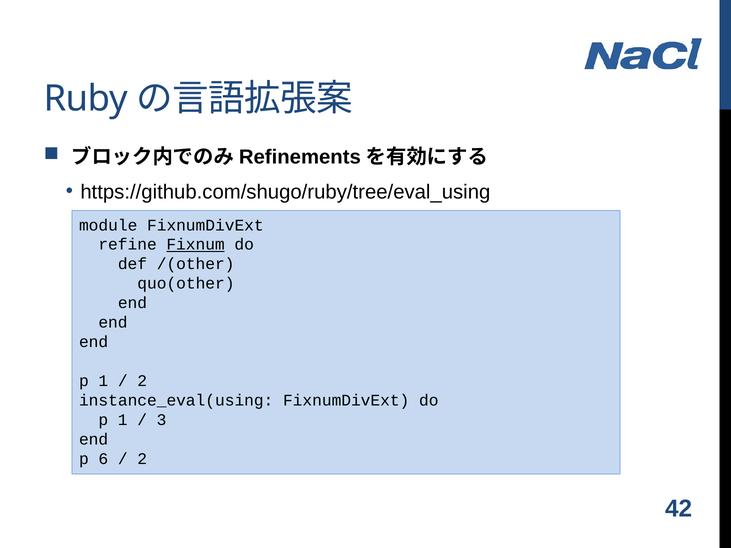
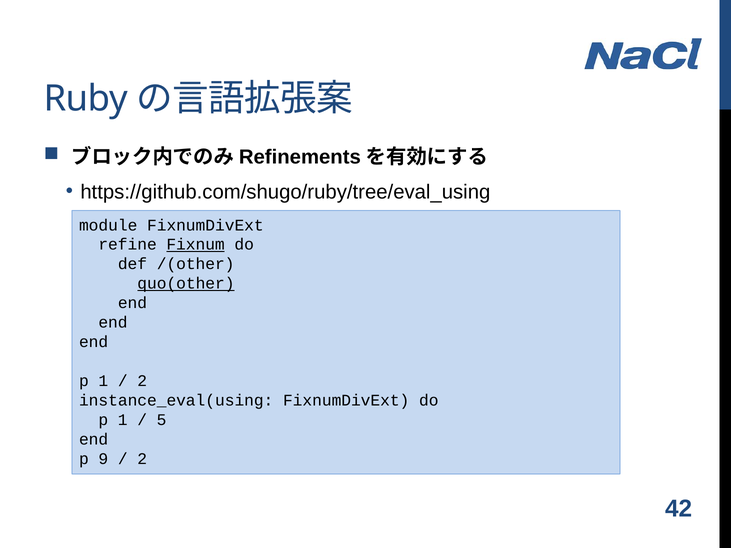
quo(other underline: none -> present (186, 284)
3: 3 -> 5 (162, 420)
6: 6 -> 9 (103, 459)
